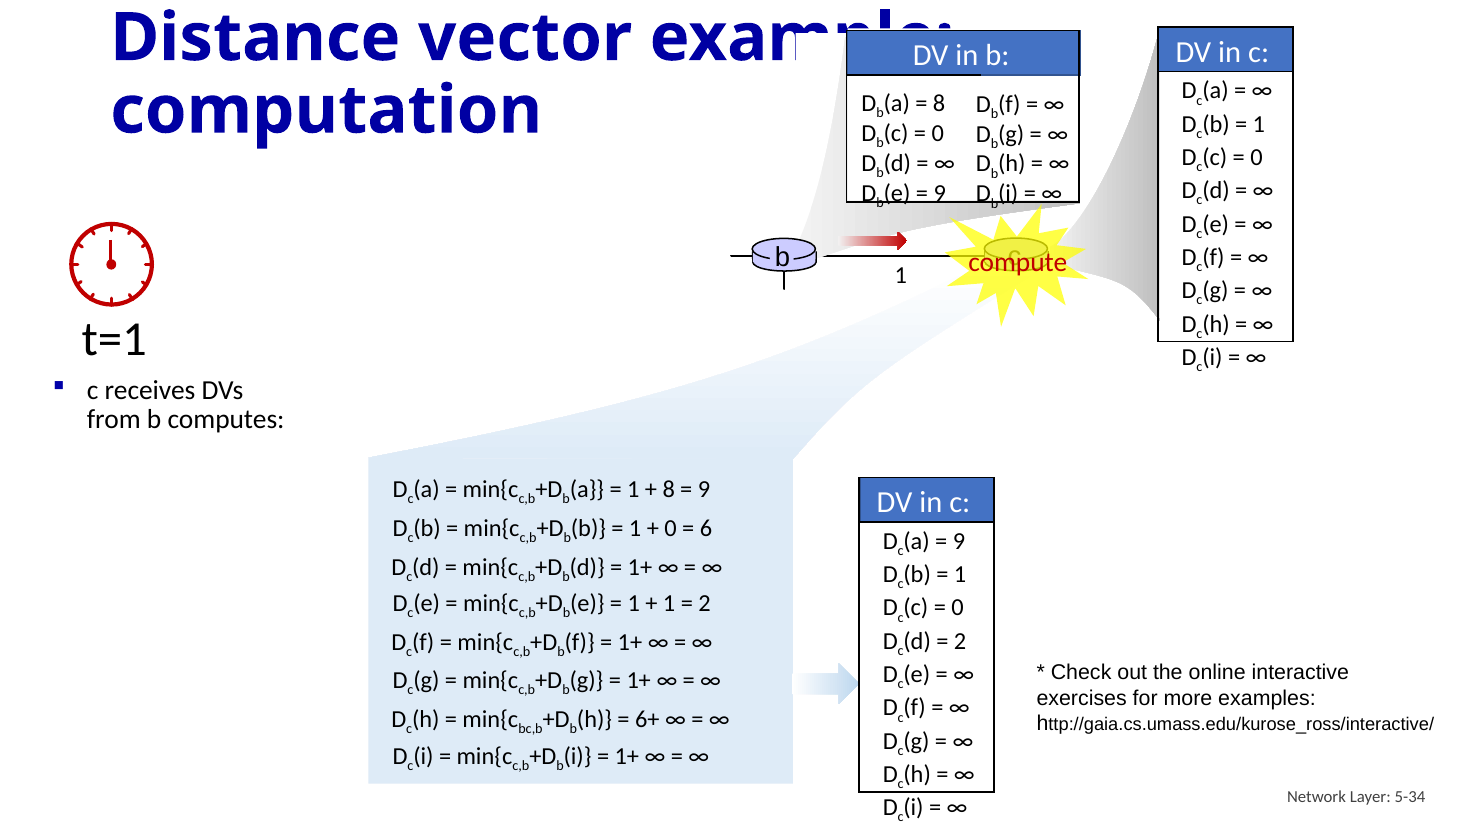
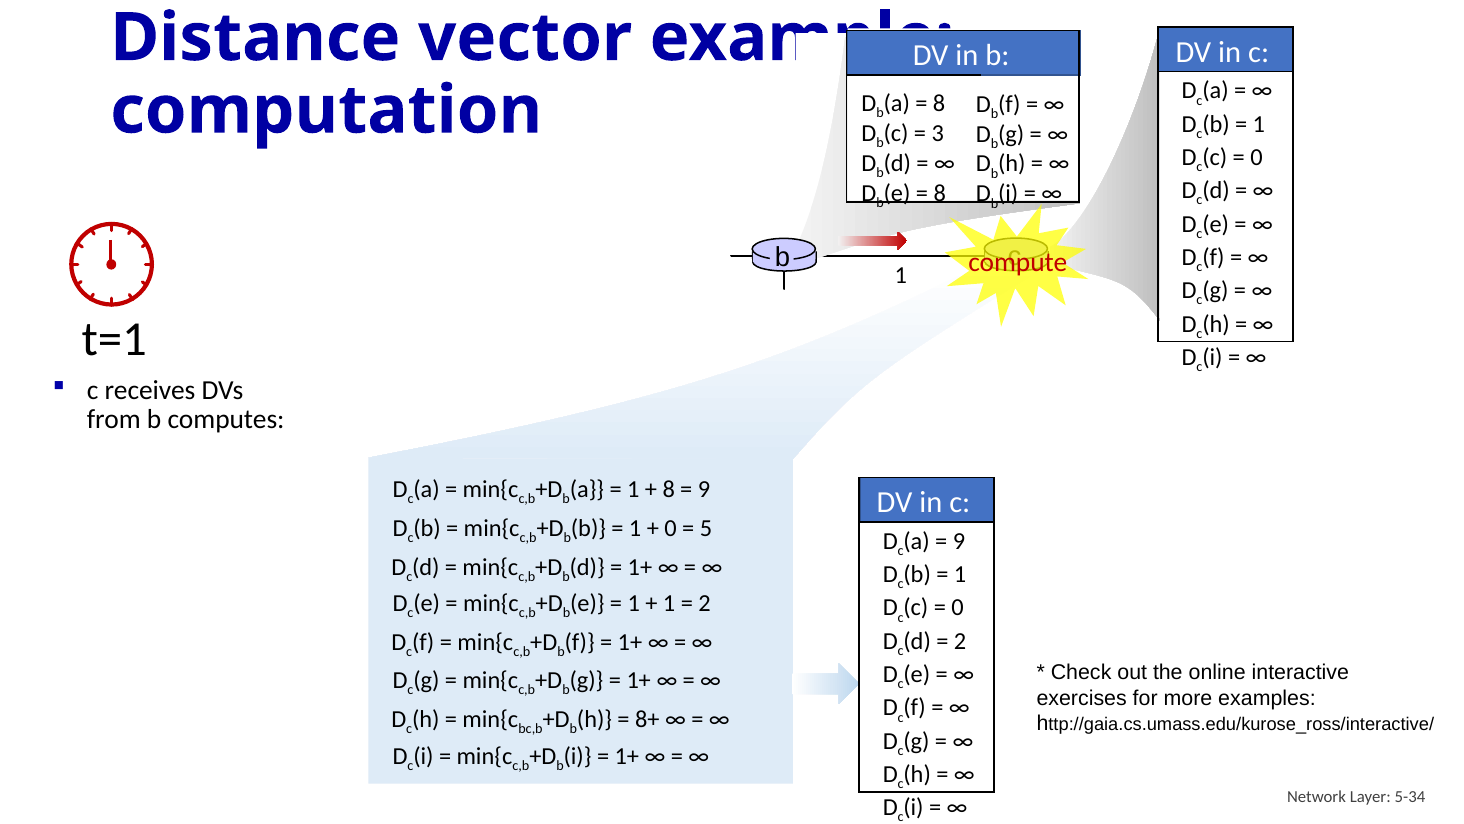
0: 0 -> 3 (938, 133)
9: 9 -> 8 (940, 193)
6: 6 -> 5 (706, 528)
6+: 6+ -> 8+ (647, 719)
